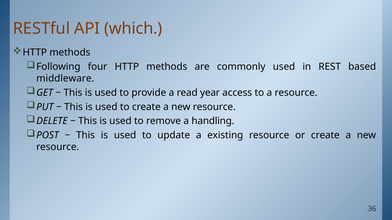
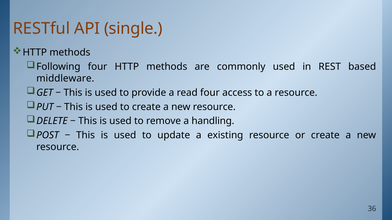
which: which -> single (133, 29)
read year: year -> four (210, 93)
